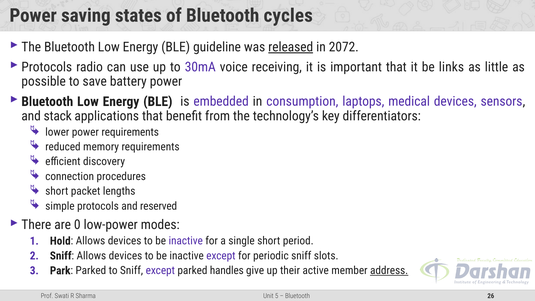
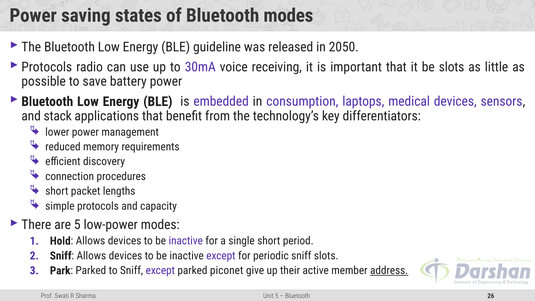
Bluetooth cycles: cycles -> modes (288, 15)
released underline: present -> none (291, 47)
2072: 2072 -> 2050 (344, 47)
be links: links -> slots (452, 67)
power requirements: requirements -> management (130, 132)
reserved: reserved -> capacity (159, 206)
are 0: 0 -> 5 (77, 225)
handles: handles -> piconet (227, 271)
